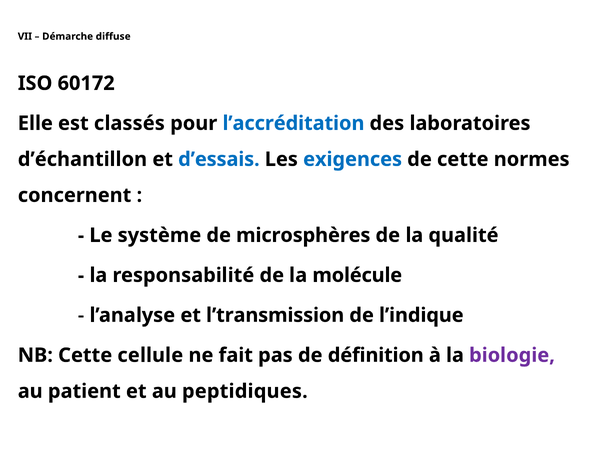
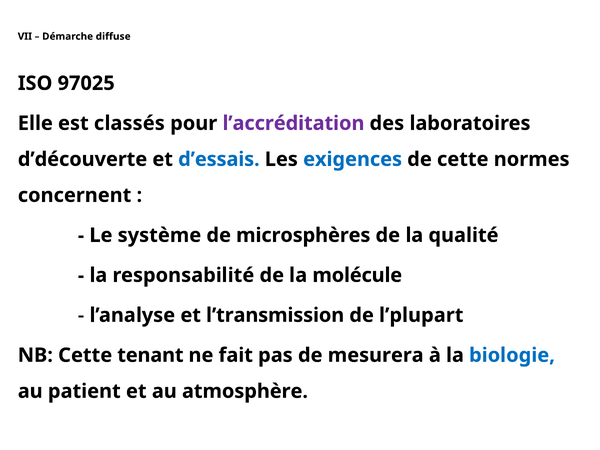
60172: 60172 -> 97025 (86, 83)
l’accréditation colour: blue -> purple (293, 123)
d’échantillon: d’échantillon -> d’découverte (82, 159)
l’indique: l’indique -> l’plupart (421, 315)
cellule: cellule -> tenant (150, 355)
définition: définition -> mesurera (376, 355)
biologie colour: purple -> blue (512, 355)
peptidiques: peptidiques -> atmosphère (245, 391)
